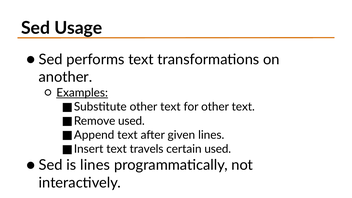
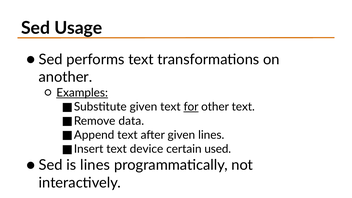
other: other -> given (143, 107)
for underline: none -> present (191, 107)
used: used -> data (131, 121)
travels: travels -> device (146, 149)
